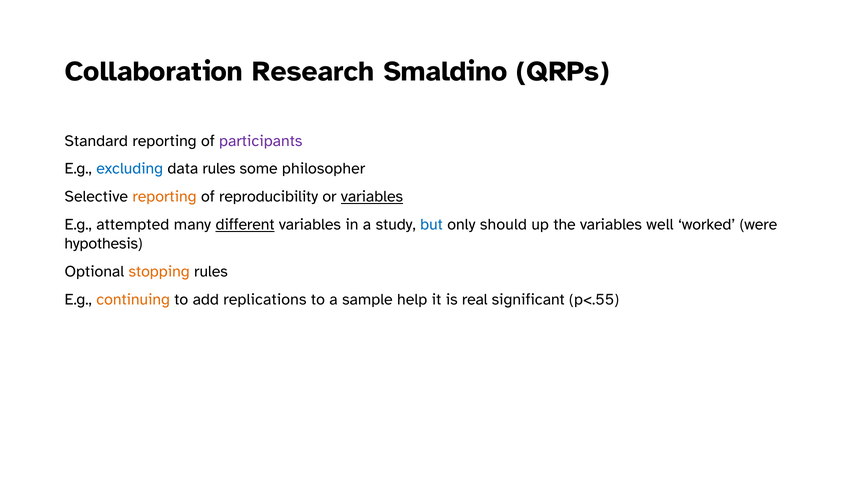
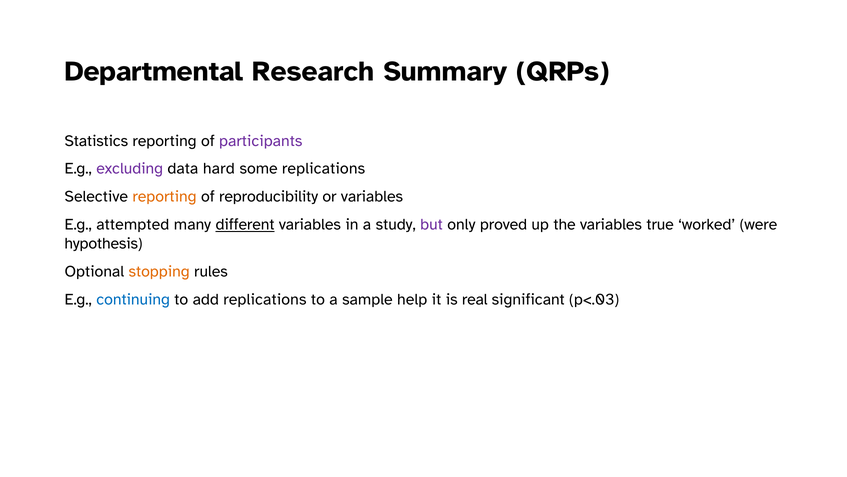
Collaboration: Collaboration -> Departmental (154, 71)
Smaldino: Smaldino -> Summary (445, 71)
Standard: Standard -> Statistics (96, 141)
excluding colour: blue -> purple (130, 169)
data rules: rules -> hard (219, 169)
some philosopher: philosopher -> replications (324, 169)
variables underline: present -> none (372, 196)
but colour: blue -> purple (432, 224)
should: should -> proved (504, 224)
well: well -> true (660, 224)
continuing colour: orange -> blue (133, 299)
p<.55: p<.55 -> p<.03 (594, 299)
